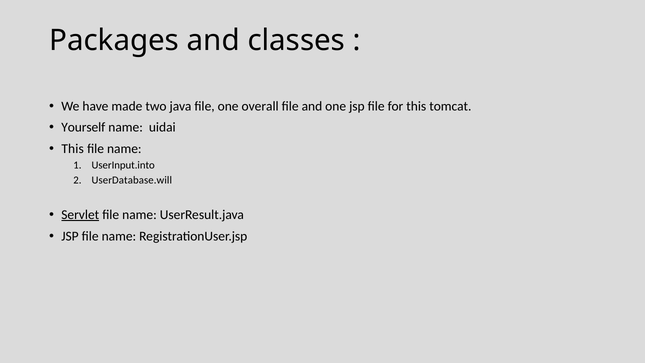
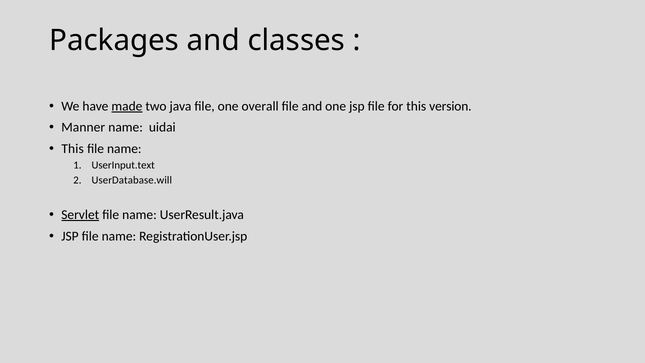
made underline: none -> present (127, 106)
tomcat: tomcat -> version (450, 106)
Yourself: Yourself -> Manner (83, 127)
UserInput.into: UserInput.into -> UserInput.text (123, 165)
